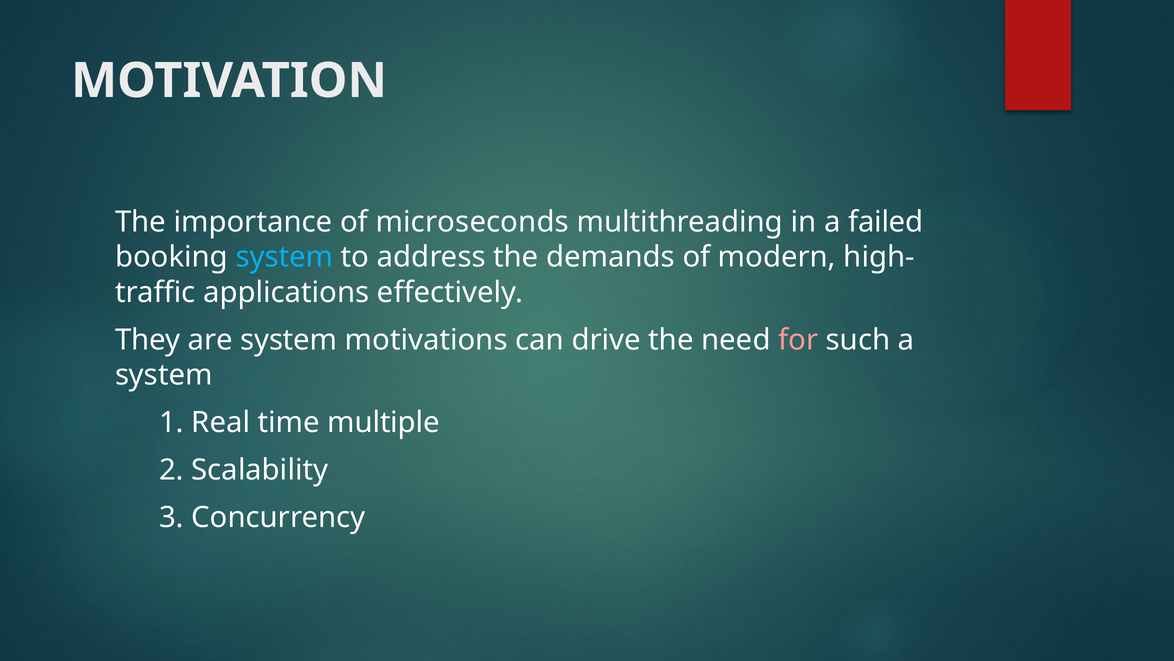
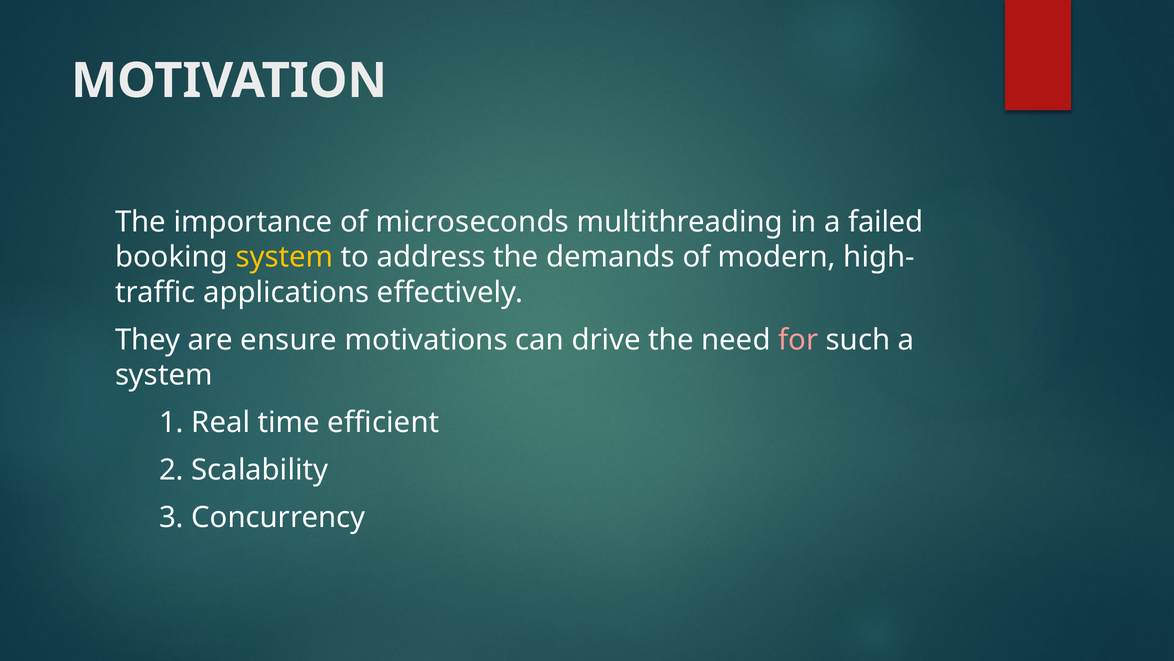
system colour: light blue -> yellow (284, 257)
are system: system -> ensure (289, 340)
multiple: multiple -> efficient (383, 422)
